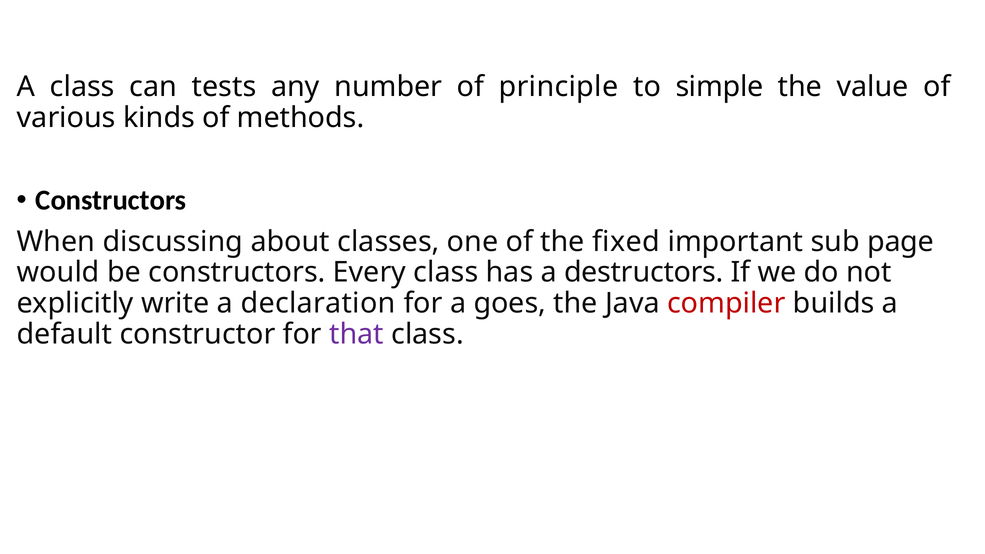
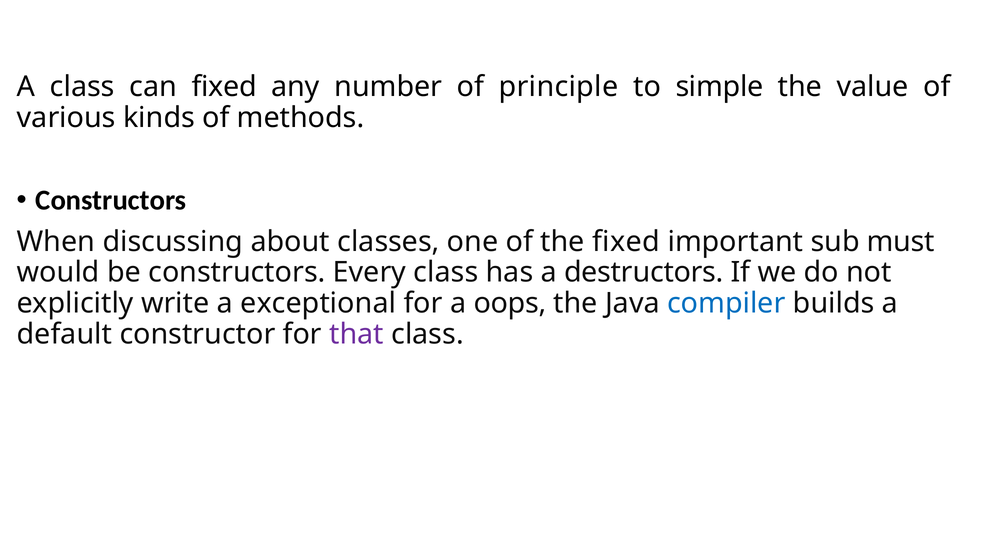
can tests: tests -> fixed (224, 87)
page: page -> must (901, 242)
declaration: declaration -> exceptional (318, 303)
goes: goes -> oops (510, 303)
compiler colour: red -> blue (726, 303)
